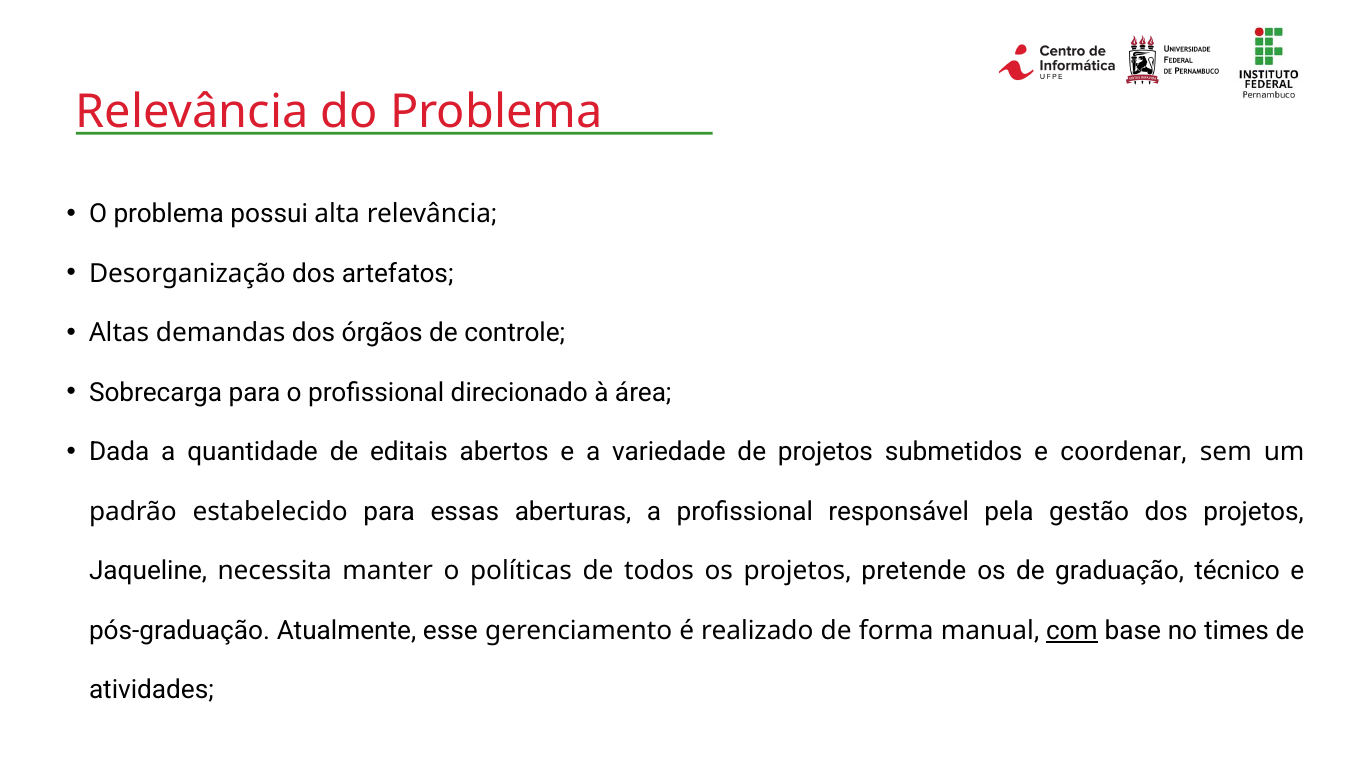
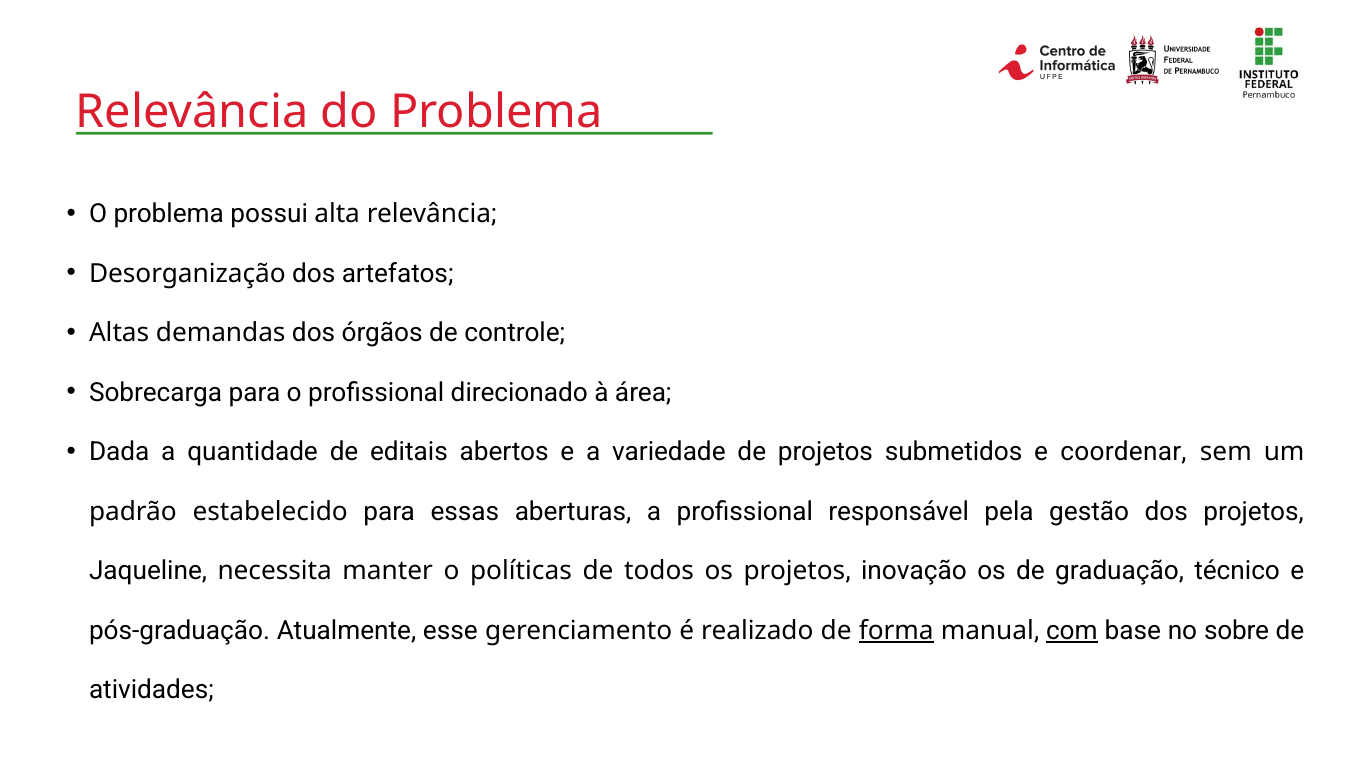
pretende: pretende -> inovação (914, 571)
forma underline: none -> present (896, 630)
times: times -> sobre (1237, 630)
